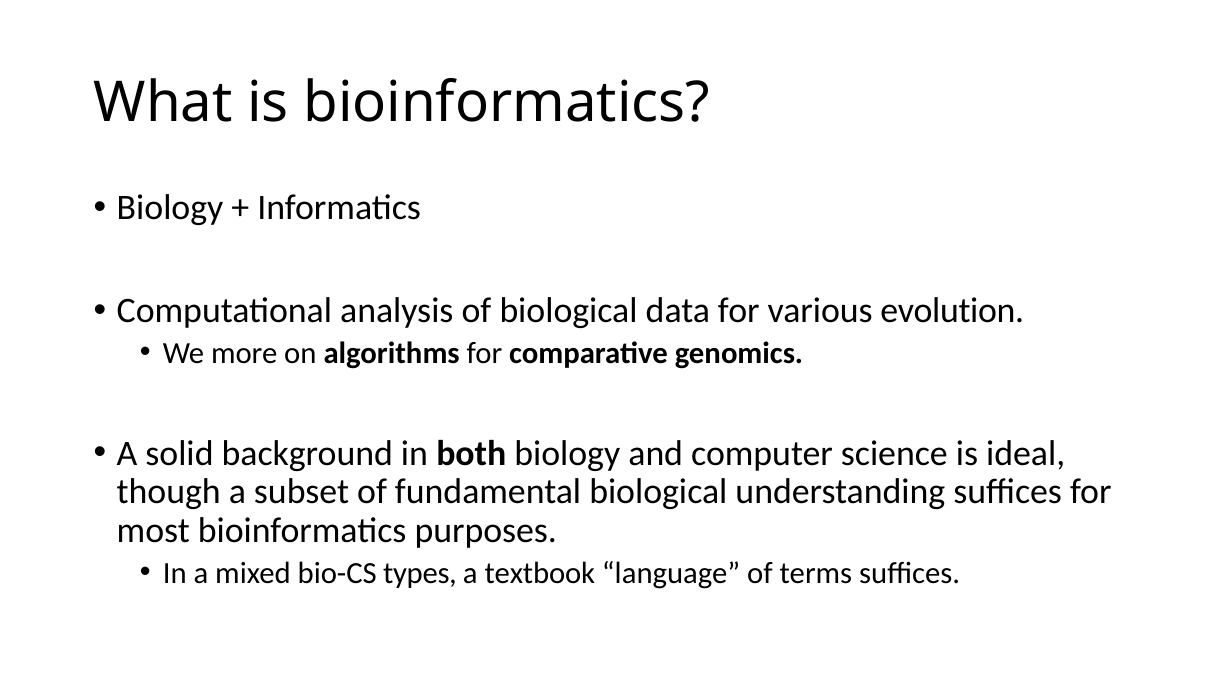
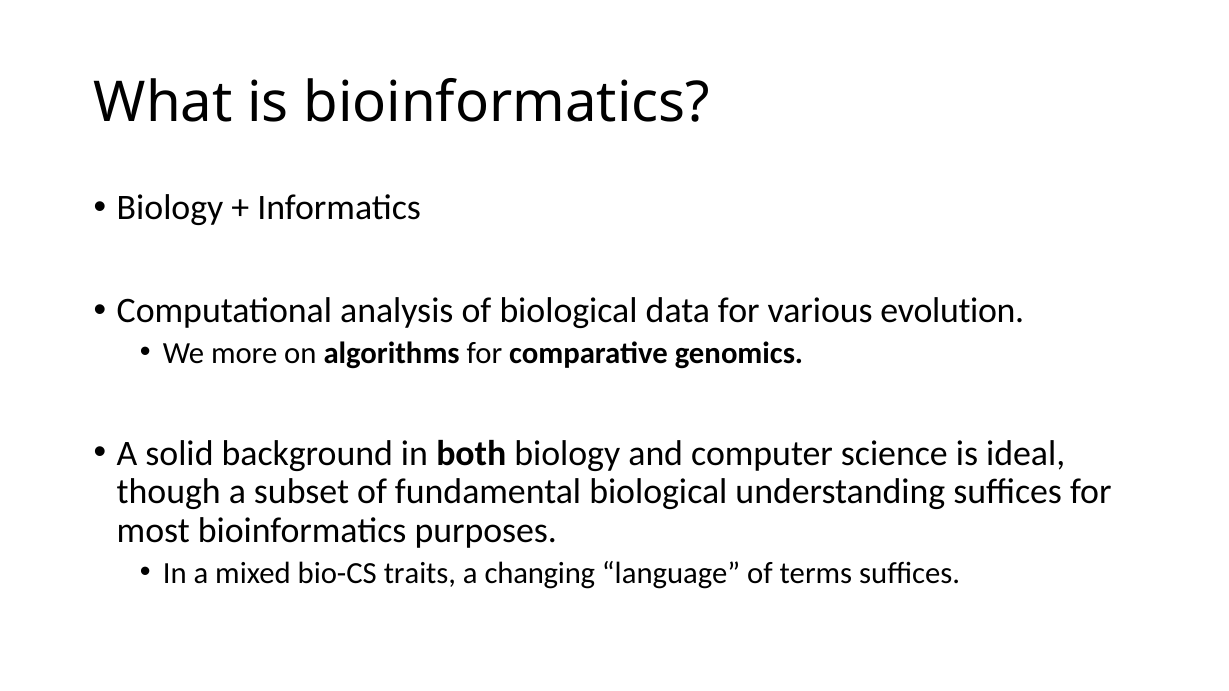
types: types -> traits (420, 573)
textbook: textbook -> changing (540, 573)
